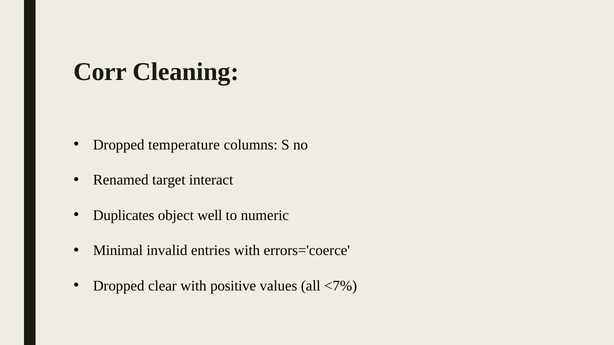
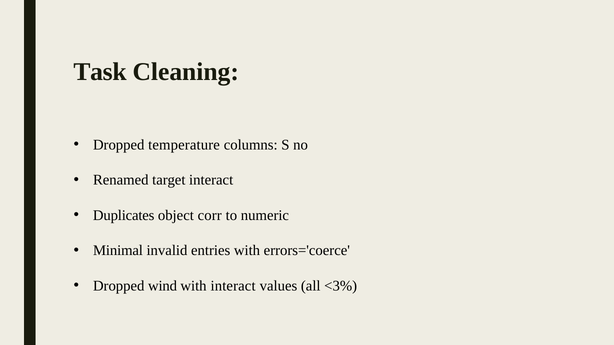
Corr: Corr -> Task (100, 72)
well: well -> corr (210, 215)
clear: clear -> wind (163, 286)
with positive: positive -> interact (233, 286)
<7%: <7% -> <3% (341, 286)
